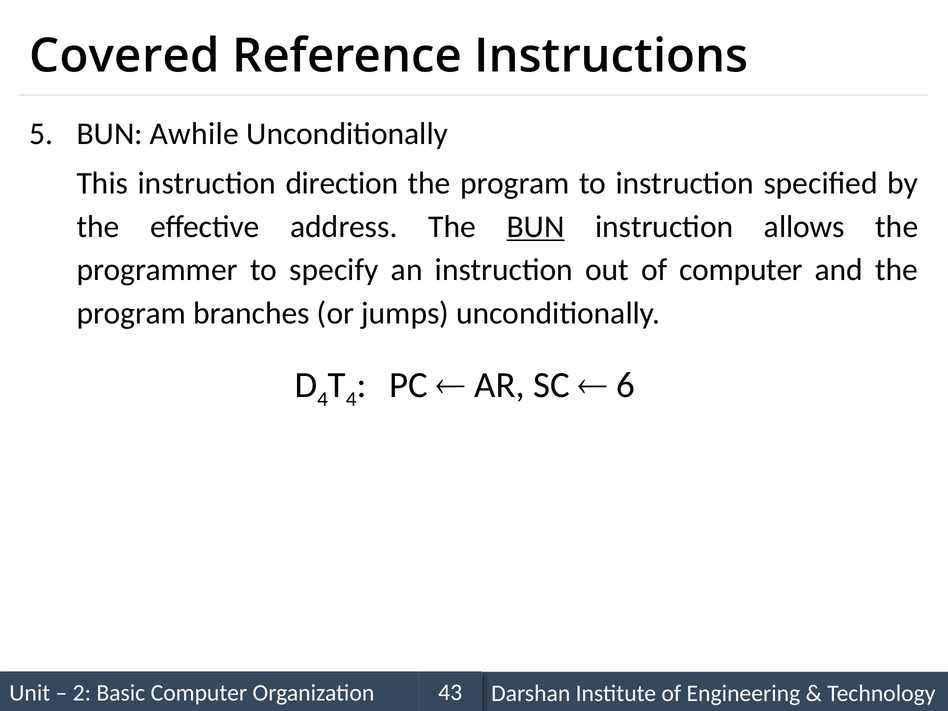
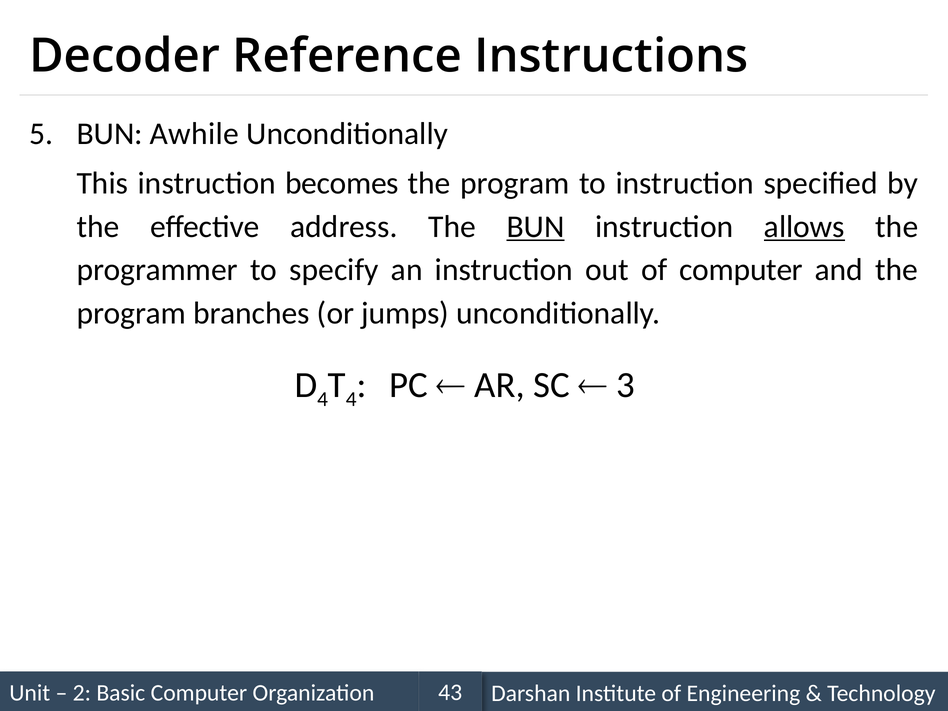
Covered: Covered -> Decoder (125, 56)
direction: direction -> becomes (342, 183)
allows underline: none -> present (804, 227)
6: 6 -> 3 (626, 385)
